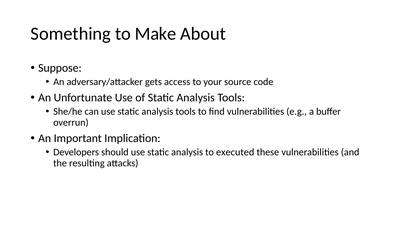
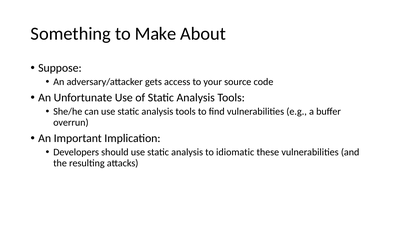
executed: executed -> idiomatic (235, 152)
